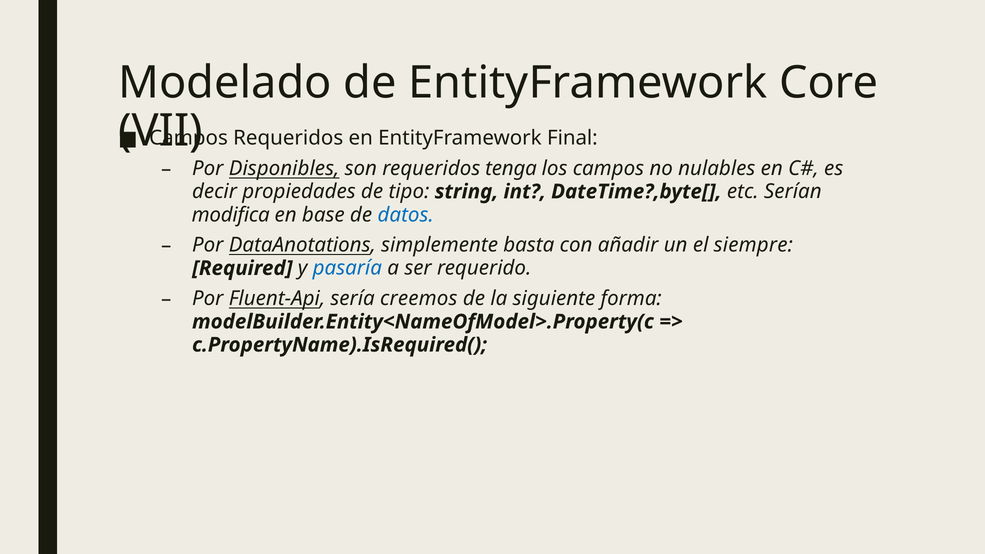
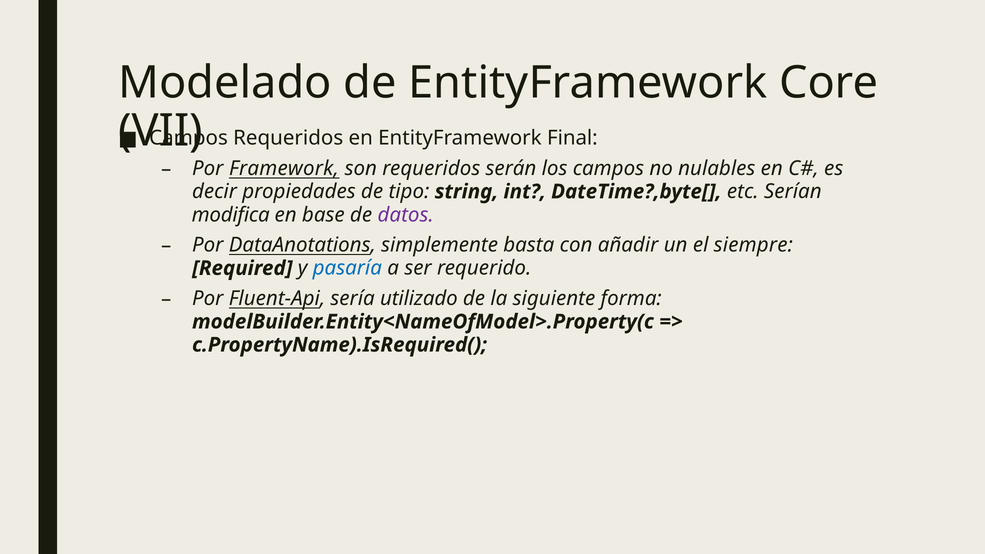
Disponibles: Disponibles -> Framework (284, 168)
tenga: tenga -> serán (511, 168)
datos colour: blue -> purple (406, 215)
creemos: creemos -> utilizado (419, 299)
